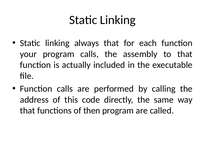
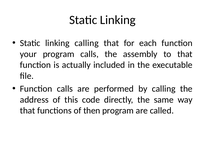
linking always: always -> calling (87, 43)
